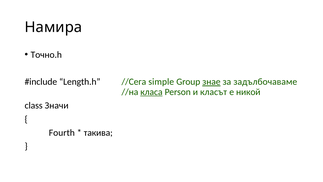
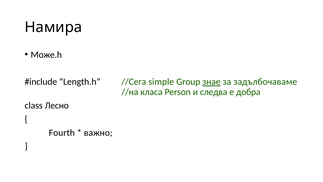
Точно.h: Точно.h -> Може.h (46, 55)
класа underline: present -> none (151, 92)
класът: класът -> следва (214, 92)
никой: никой -> добра (248, 92)
Значи: Значи -> Лесно (57, 105)
такива: такива -> важно (98, 133)
